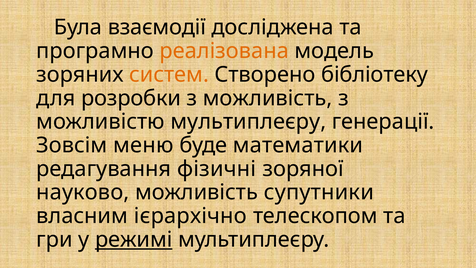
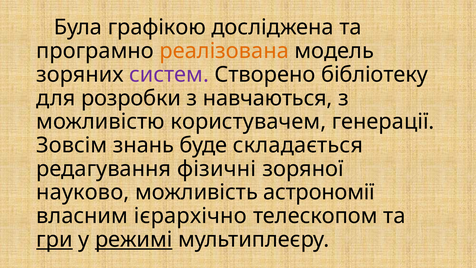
взаємодії: взаємодії -> графікою (157, 27)
систем colour: orange -> purple (169, 74)
з можливість: можливість -> навчаються (268, 98)
можливістю мультиплеєру: мультиплеєру -> користувачем (248, 122)
меню: меню -> знань (143, 145)
математики: математики -> складається (298, 145)
супутники: супутники -> астрономії (319, 192)
гри underline: none -> present (54, 239)
